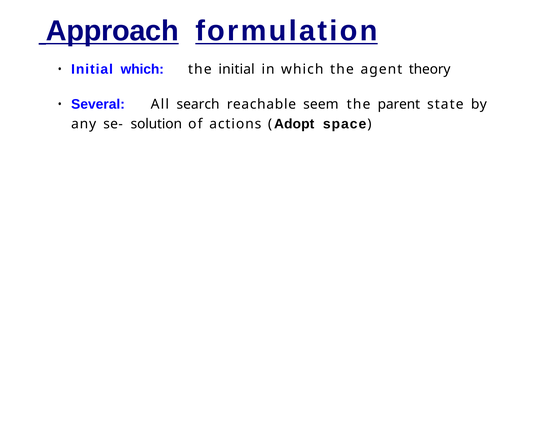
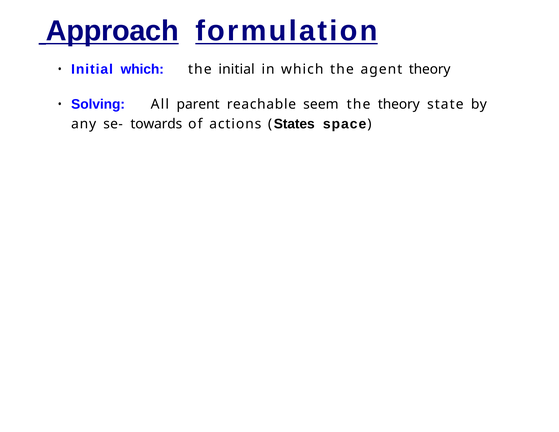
Several: Several -> Solving (98, 104)
search: search -> parent (198, 104)
the parent: parent -> theory (399, 104)
solution: solution -> towards (156, 124)
Adopt: Adopt -> States (294, 124)
